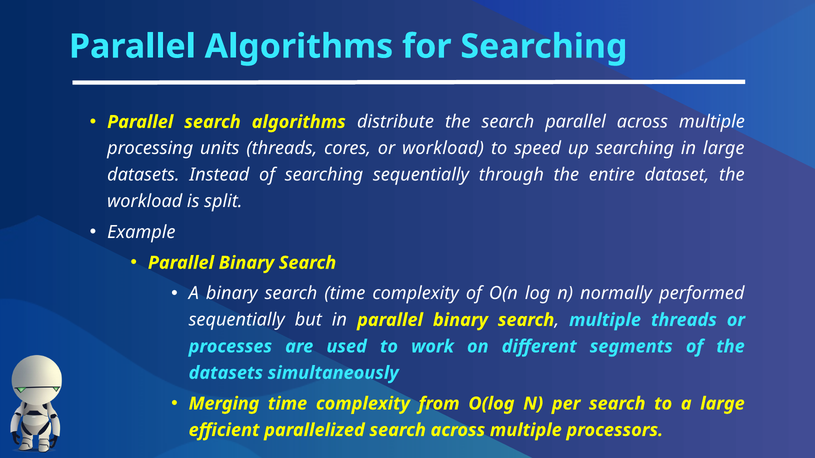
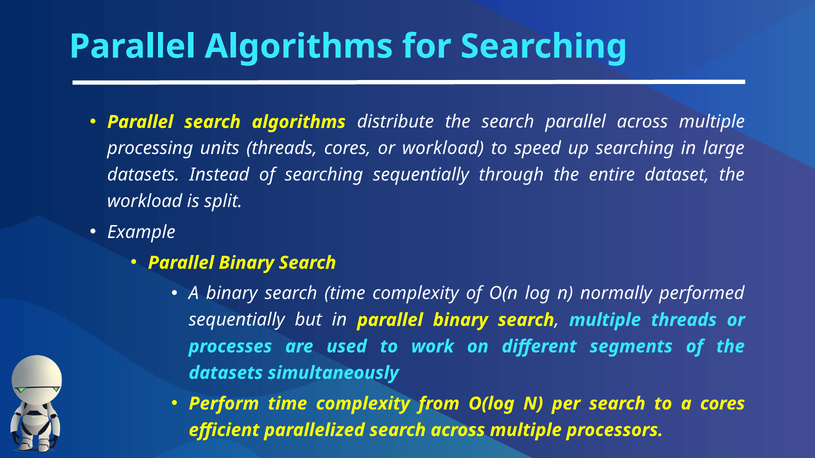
Merging: Merging -> Perform (224, 404)
a large: large -> cores (723, 404)
